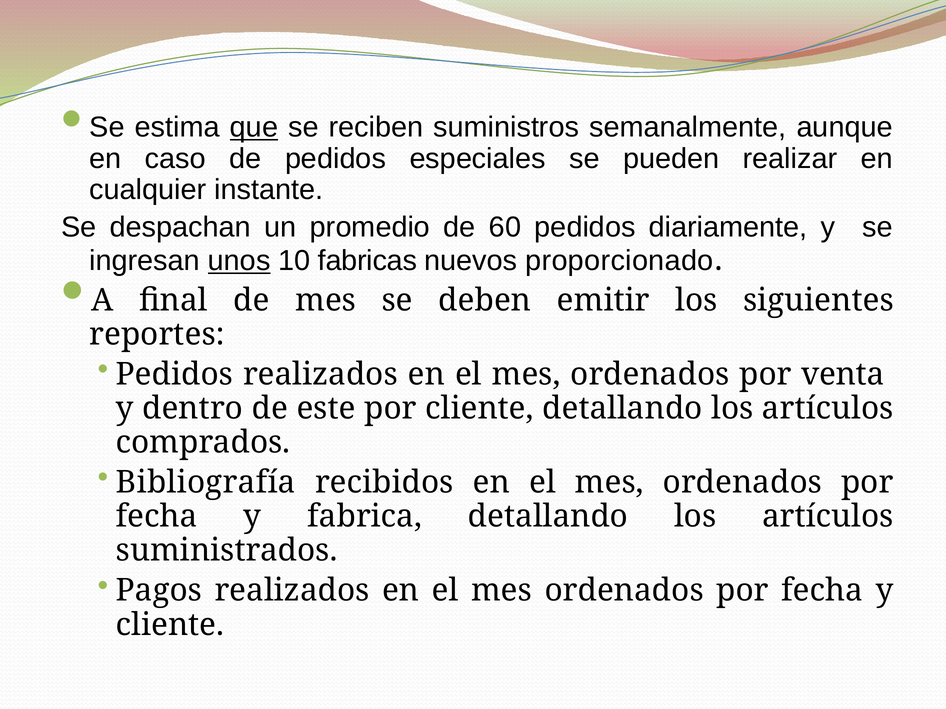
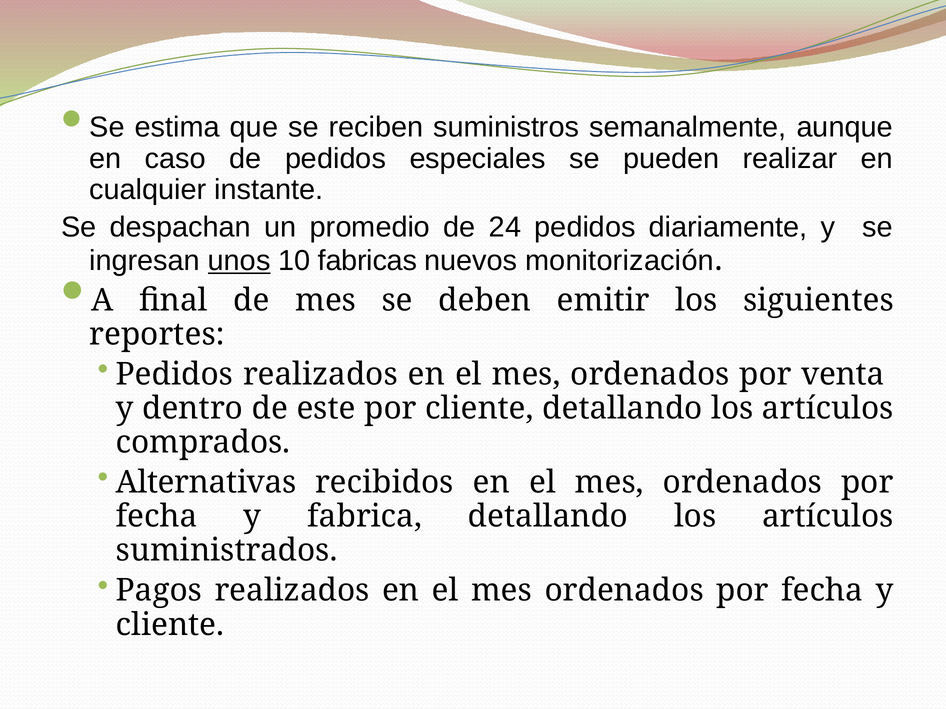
que underline: present -> none (254, 127)
60: 60 -> 24 (505, 227)
proporcionado: proporcionado -> monitorización (619, 261)
Bibliografía: Bibliografía -> Alternativas (206, 483)
